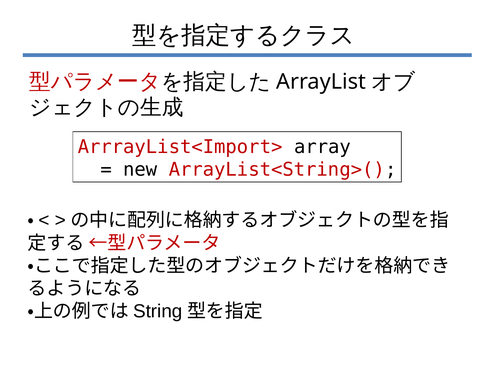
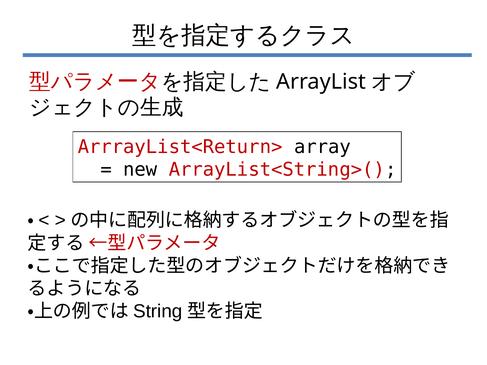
ArrrayList<Import>: ArrrayList<Import> -> ArrrayList<Return> (180, 147)
